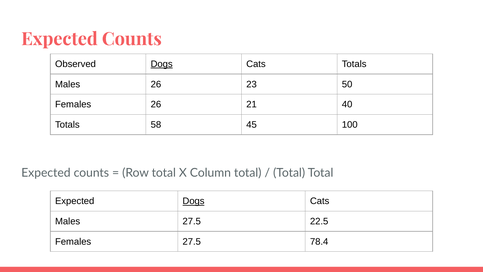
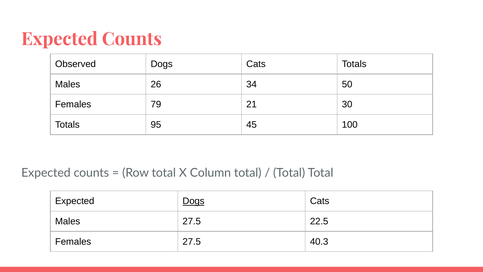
Dogs underline: present -> none (162, 64)
23: 23 -> 34 (252, 84)
Females 26: 26 -> 79 (156, 104)
40: 40 -> 30 (347, 104)
58: 58 -> 95 (156, 125)
78.4: 78.4 -> 40.3 (319, 241)
